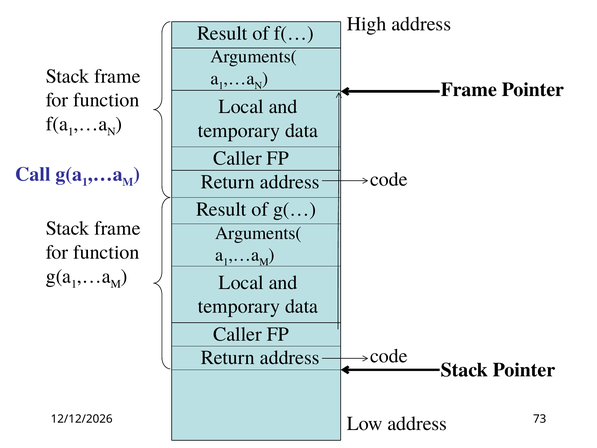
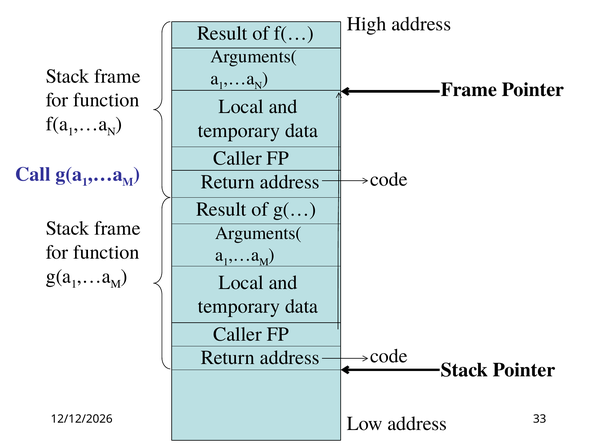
73: 73 -> 33 (540, 419)
